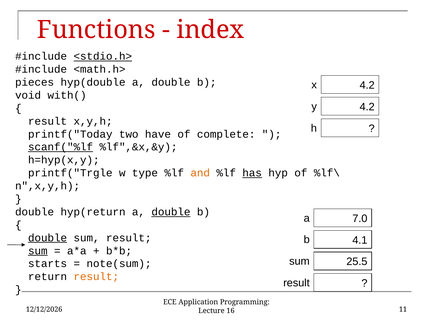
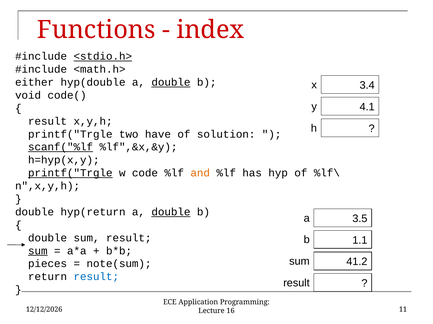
pieces: pieces -> either (35, 82)
double underline: none -> present (171, 82)
x 4.2: 4.2 -> 3.4 (367, 86)
with(: with( -> code( (67, 95)
4.2: 4.2 -> 4.1 (367, 107)
printf("Today: printf("Today -> printf("Trgle (70, 134)
complete: complete -> solution (226, 134)
printf("Trgle underline: none -> present (70, 173)
type: type -> code (145, 173)
has underline: present -> none (252, 173)
7.0: 7.0 -> 3.5 (360, 219)
double underline: present -> none (48, 238)
4.1: 4.1 -> 1.1 (360, 241)
25.5: 25.5 -> 41.2 (357, 262)
starts: starts -> pieces (48, 264)
result colour: orange -> blue (96, 277)
